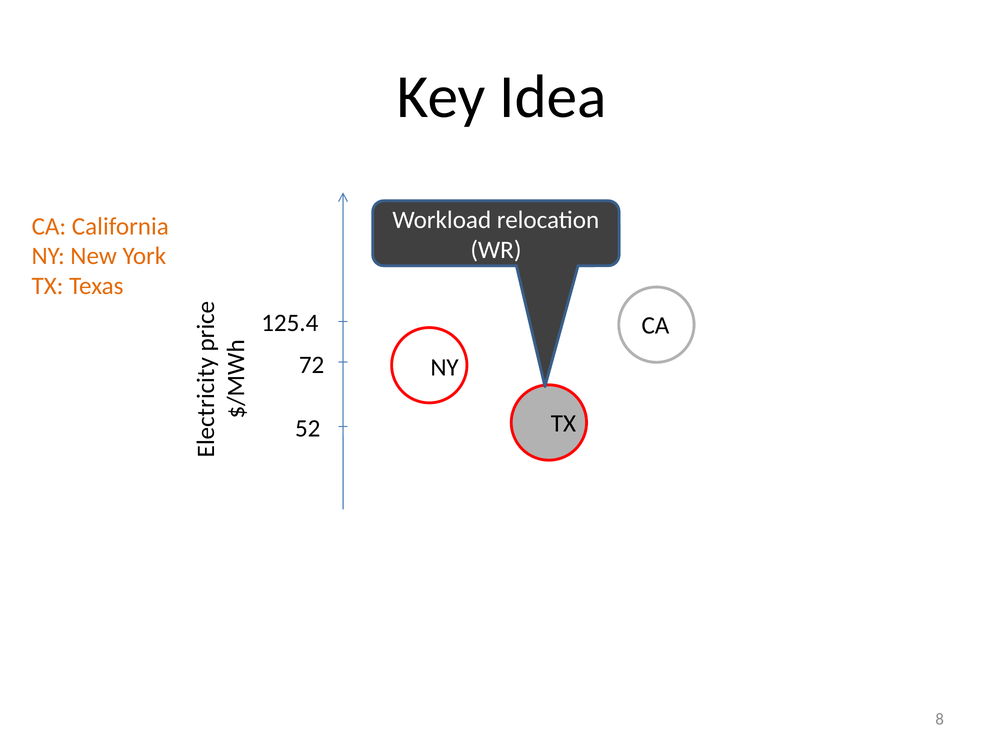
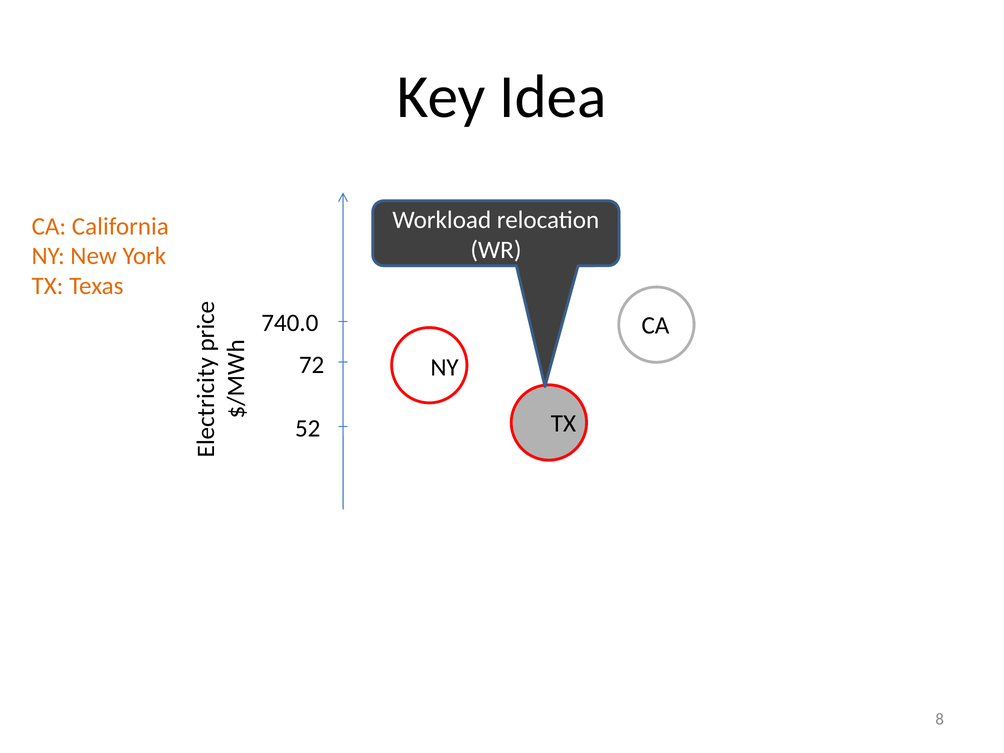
125.4: 125.4 -> 740.0 (290, 323)
